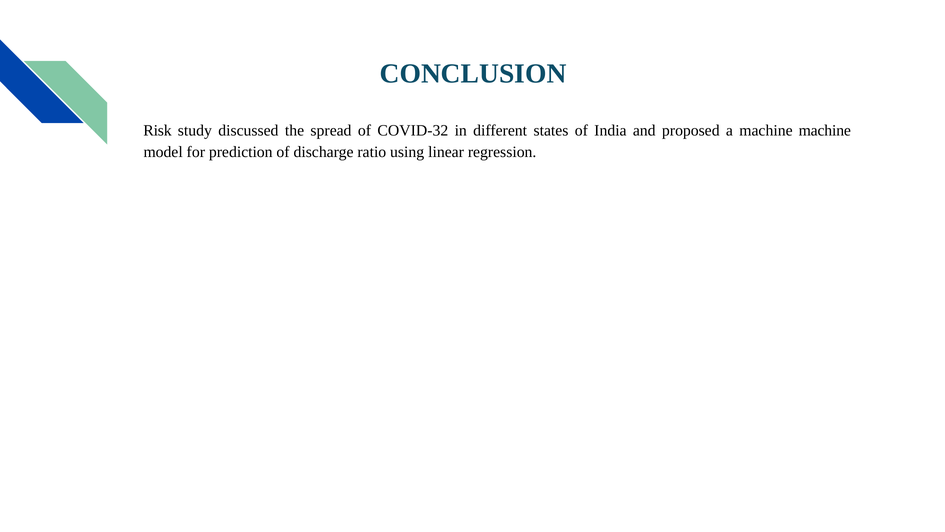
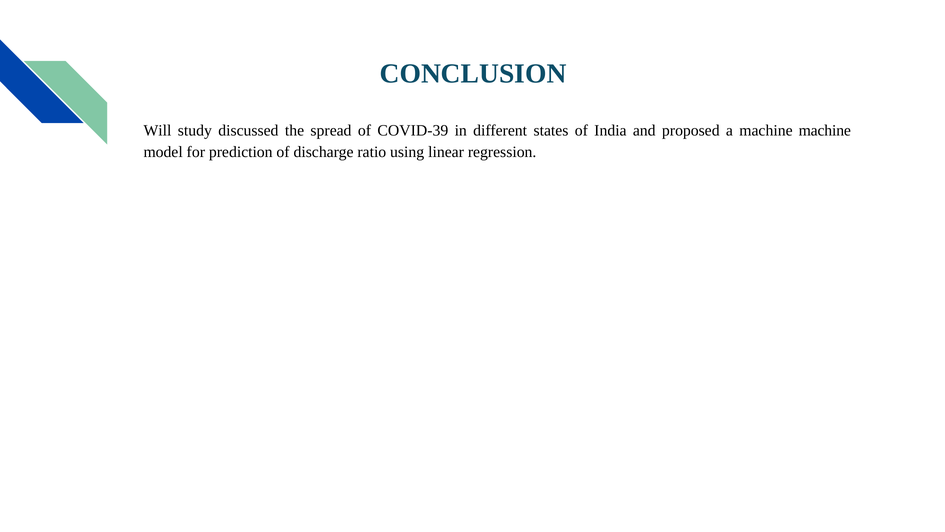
Risk: Risk -> Will (157, 130)
COVID-32: COVID-32 -> COVID-39 (413, 130)
